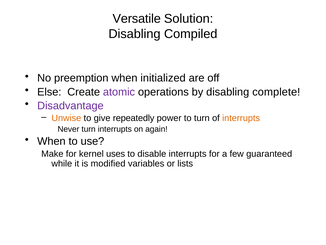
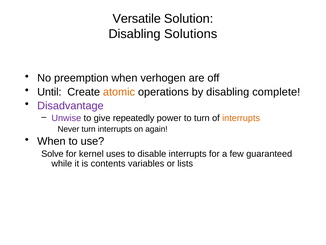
Compiled: Compiled -> Solutions (191, 34)
initialized: initialized -> verhogen (163, 78)
Else: Else -> Until (49, 92)
atomic colour: purple -> orange (119, 92)
Unwise colour: orange -> purple (66, 118)
Make: Make -> Solve (52, 154)
modified: modified -> contents (108, 163)
